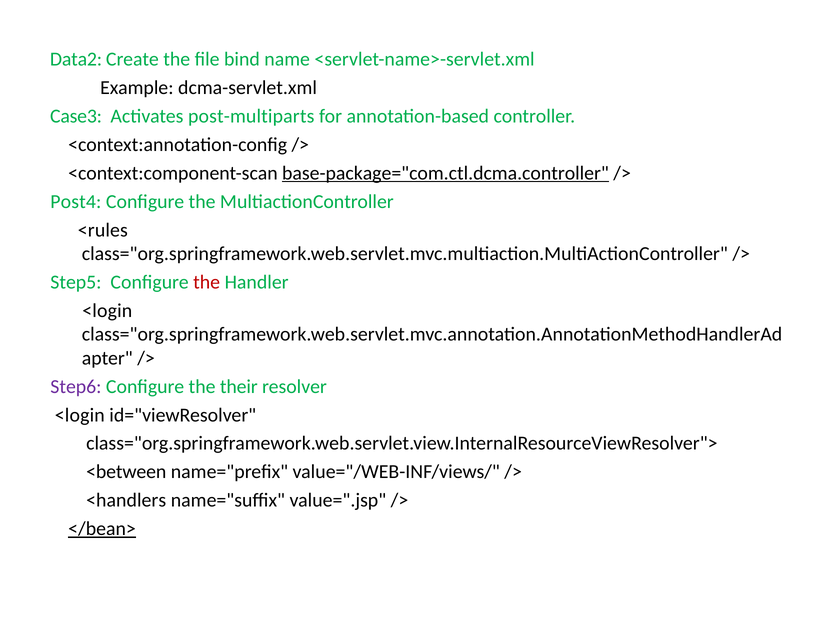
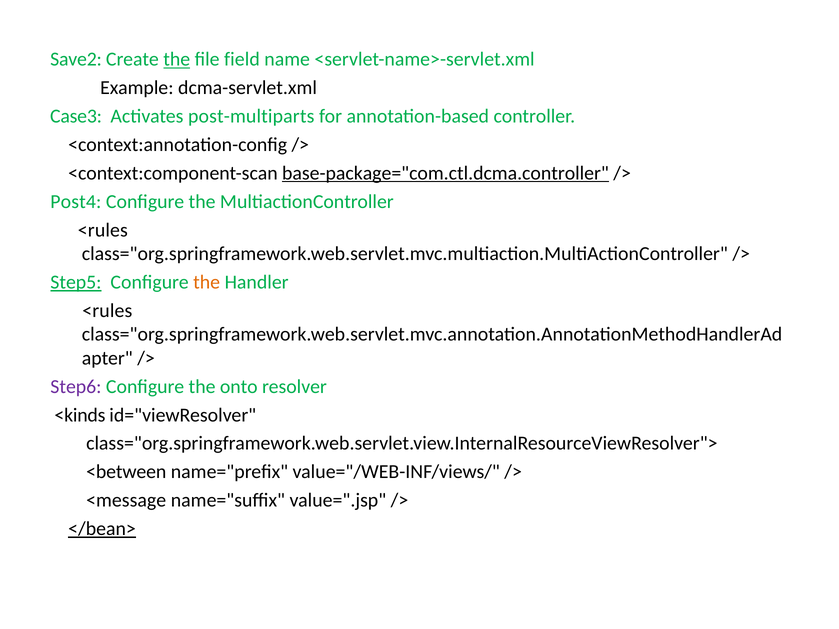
Data2: Data2 -> Save2 (76, 59)
the underline: none -> present (177, 59)
bind: bind -> field (242, 59)
Step5 underline: none -> present (76, 282)
the colour: red -> orange (207, 282)
<login: <login -> <rules (107, 311)
their: their -> onto (239, 387)
<login: <login -> <kinds (80, 415)
<handlers: <handlers -> <message (126, 500)
